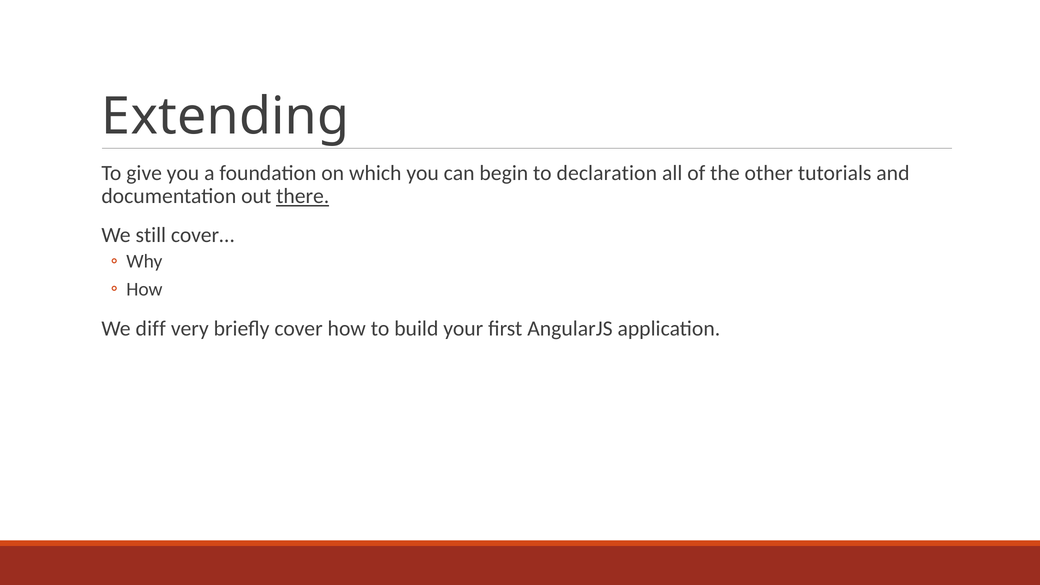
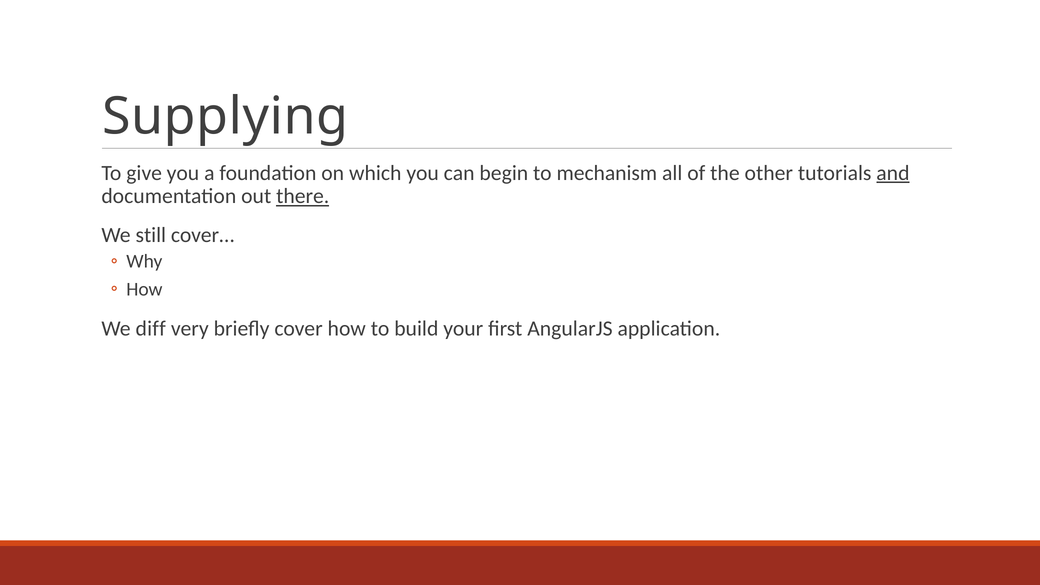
Extending: Extending -> Supplying (225, 117)
declaration: declaration -> mechanism (607, 173)
and underline: none -> present (893, 173)
